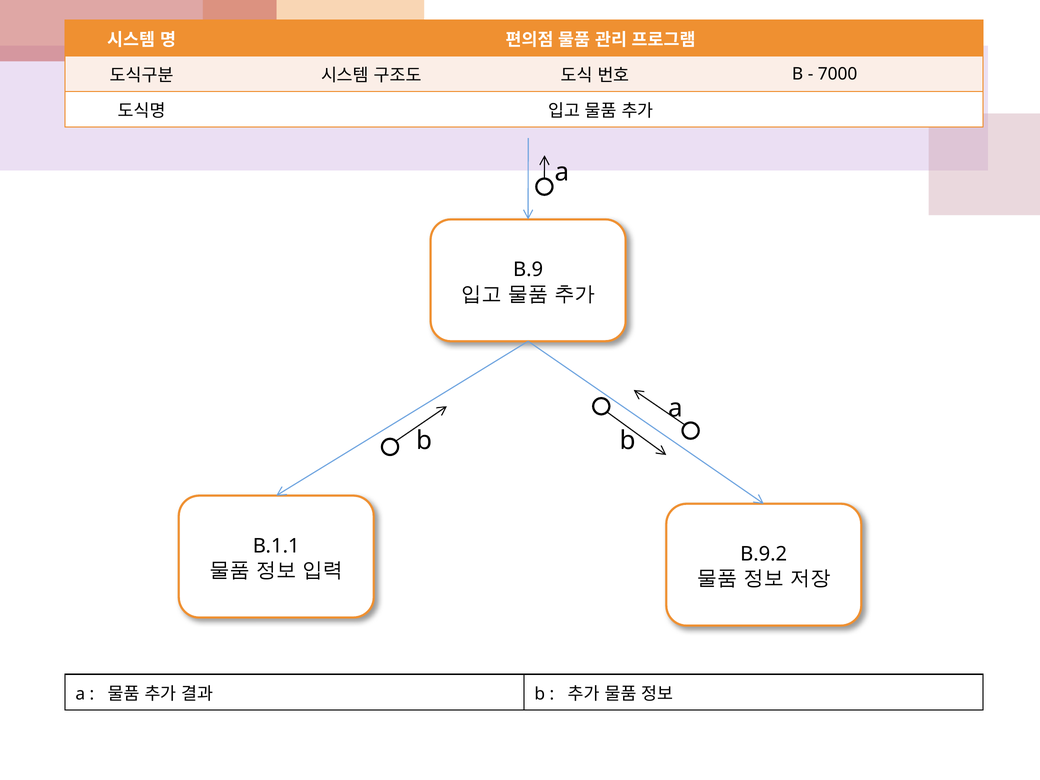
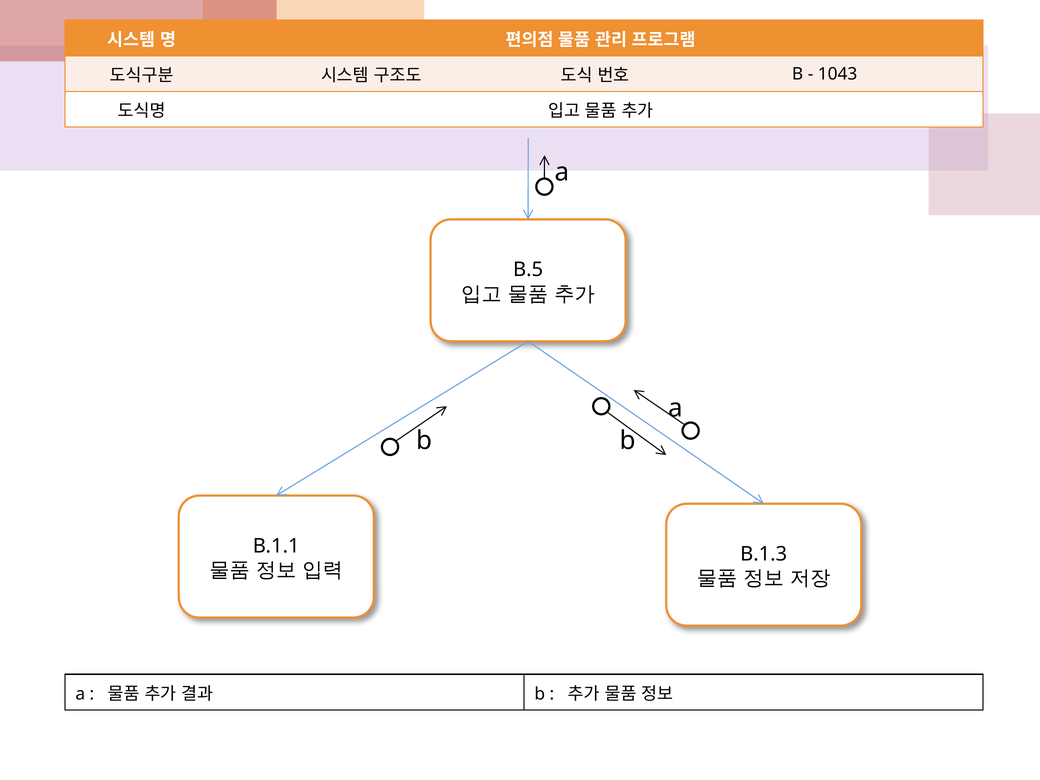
7000: 7000 -> 1043 (838, 74)
B.9: B.9 -> B.5 (528, 270)
B.9.2: B.9.2 -> B.1.3 (764, 554)
